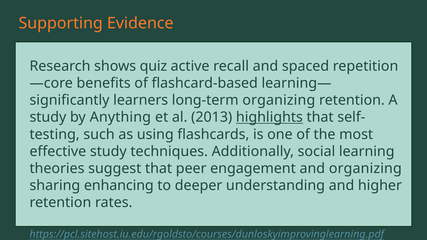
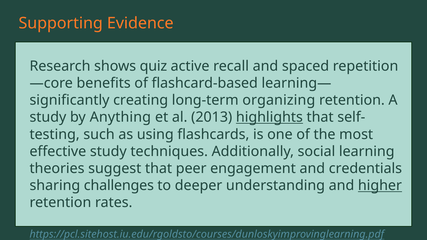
learners: learners -> creating (141, 100)
and organizing: organizing -> credentials (365, 169)
enhancing: enhancing -> challenges (119, 186)
higher underline: none -> present (380, 186)
